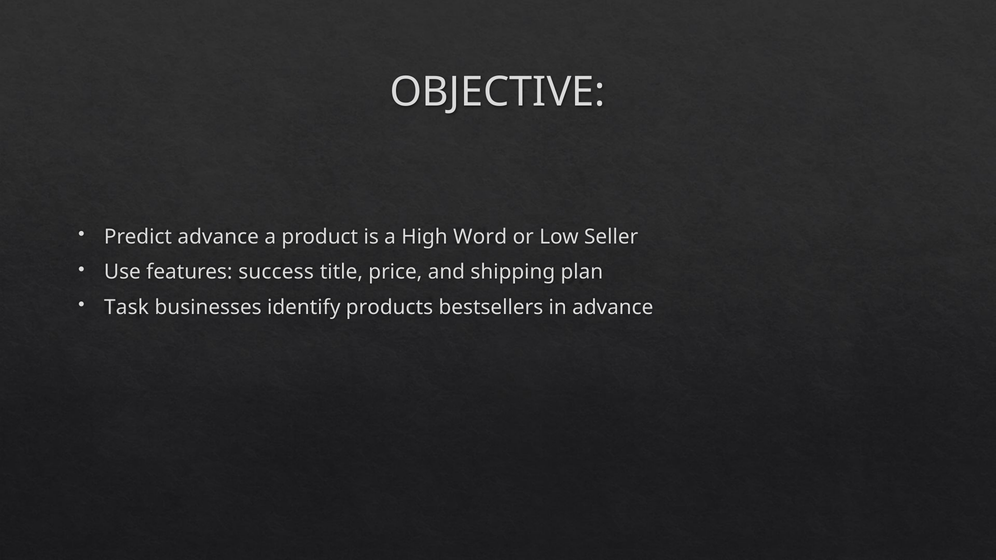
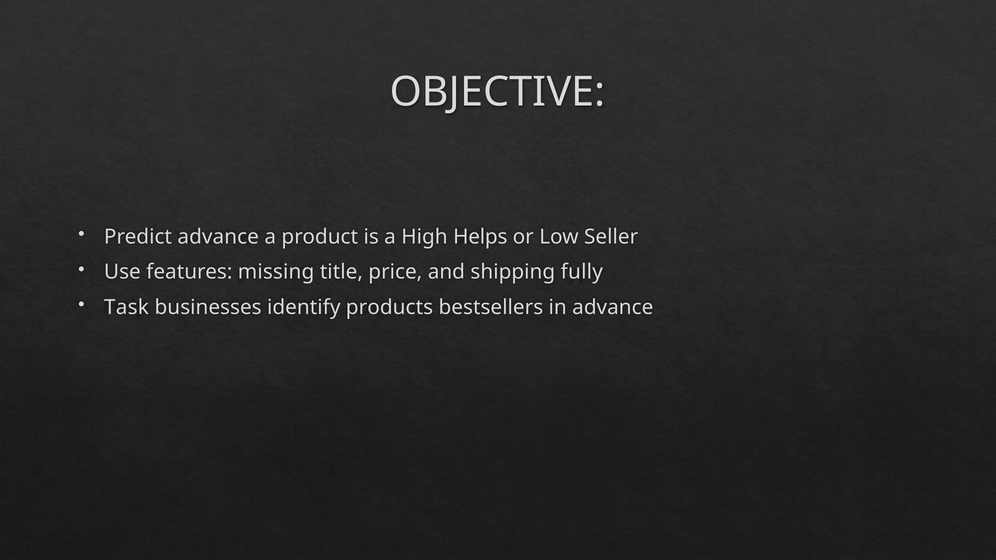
Word: Word -> Helps (480, 237)
success: success -> missing (276, 272)
plan: plan -> fully (582, 272)
